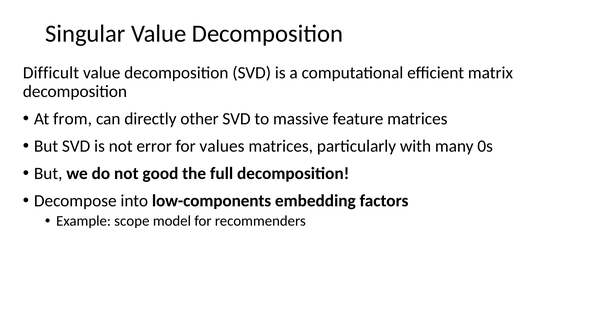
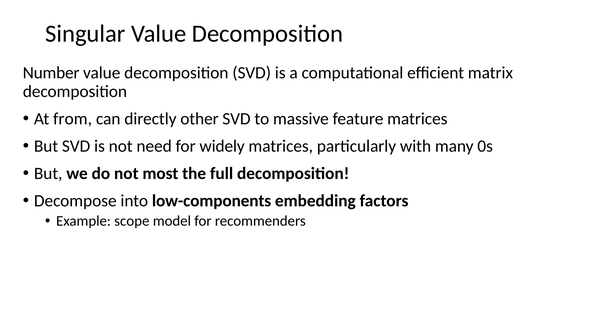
Difficult: Difficult -> Number (51, 73)
error: error -> need (154, 146)
values: values -> widely (222, 146)
good: good -> most (160, 173)
